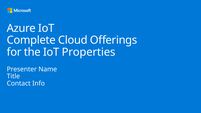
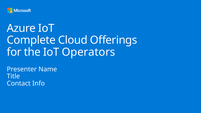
Properties: Properties -> Operators (89, 52)
